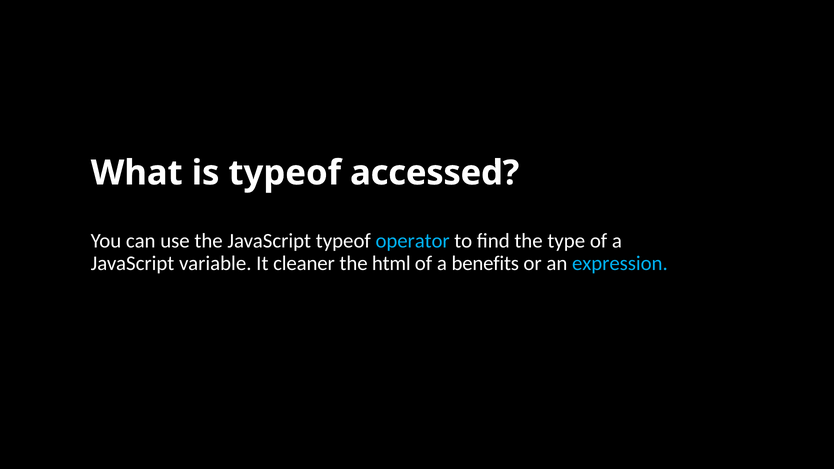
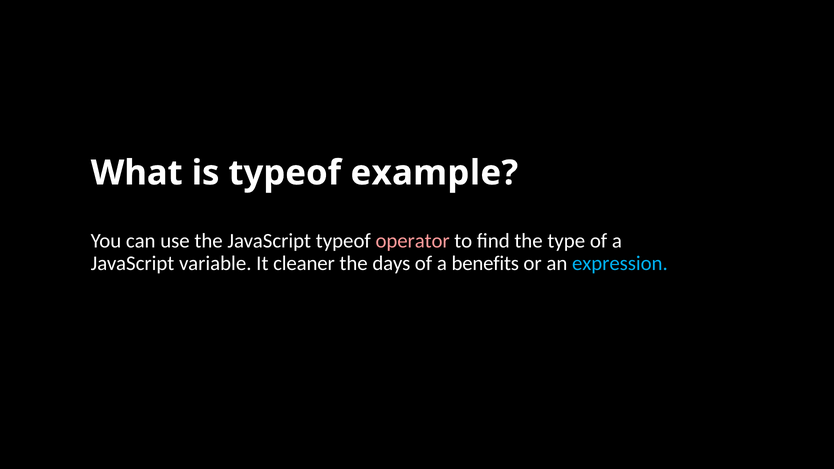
accessed: accessed -> example (434, 173)
operator colour: light blue -> pink (413, 241)
html: html -> days (391, 264)
